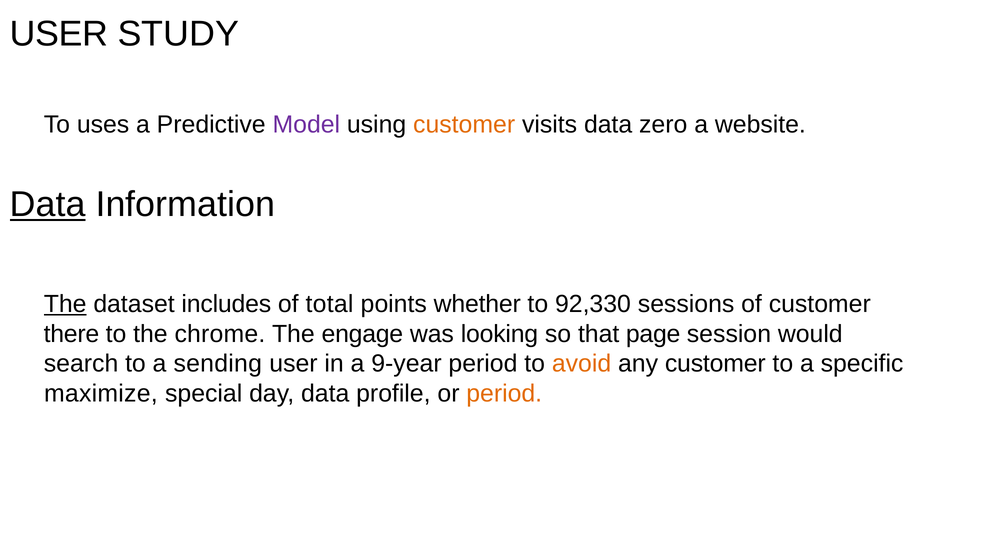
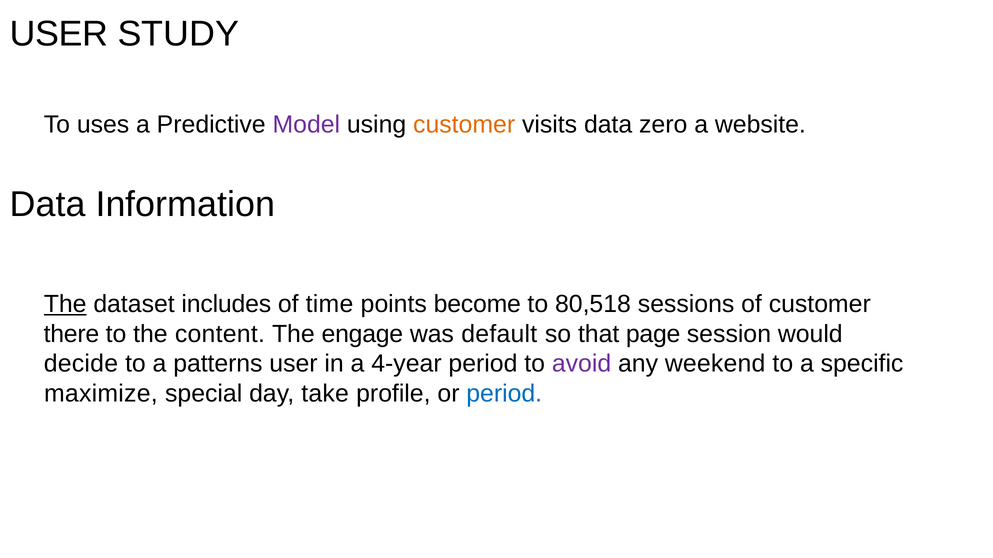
Data underline: present -> none (48, 205)
total: total -> time (330, 304)
whether: whether -> become (477, 304)
92,330: 92,330 -> 80,518 (593, 304)
chrome: chrome -> content (220, 334)
looking: looking -> default (499, 334)
search: search -> decide (81, 364)
sending: sending -> patterns (218, 364)
9-year: 9-year -> 4-year (406, 364)
avoid colour: orange -> purple (582, 364)
any customer: customer -> weekend (715, 364)
day data: data -> take (325, 394)
period colour: orange -> blue (504, 394)
